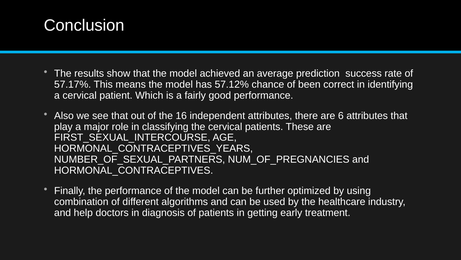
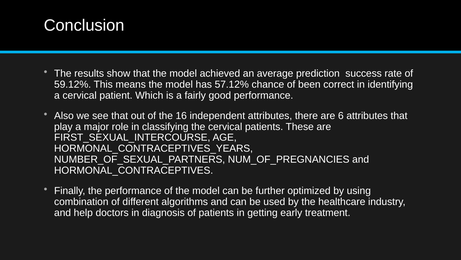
57.17%: 57.17% -> 59.12% (73, 84)
